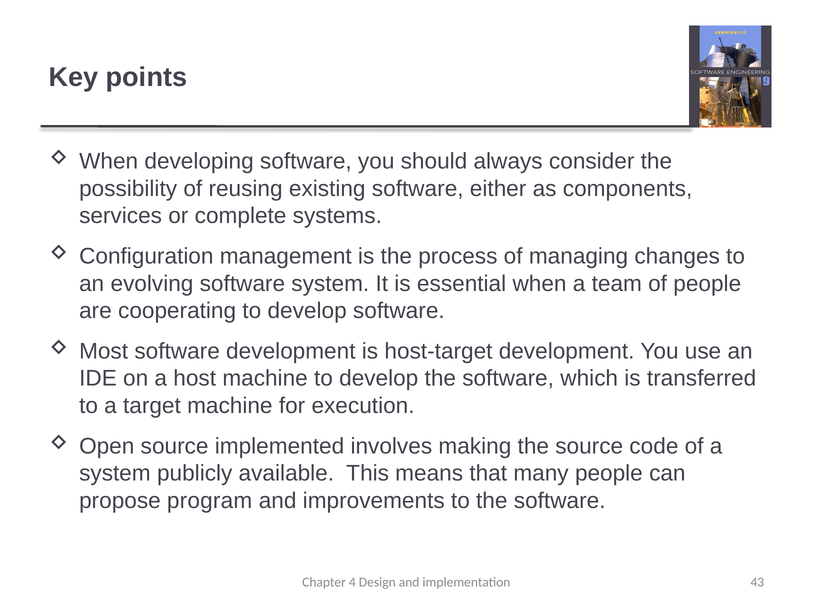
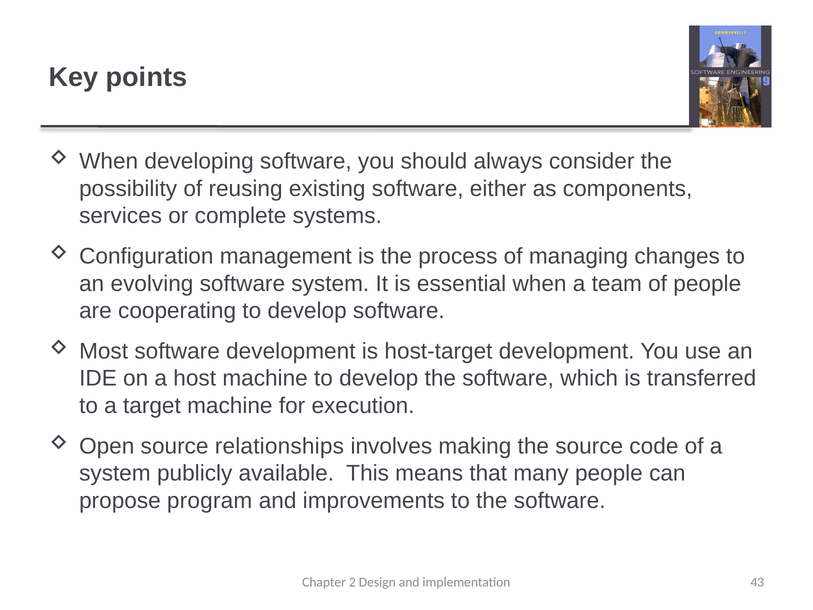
implemented: implemented -> relationships (279, 446)
4: 4 -> 2 (352, 582)
